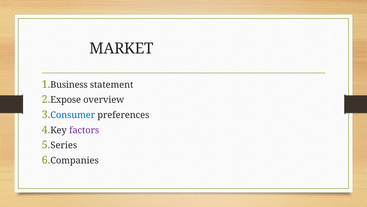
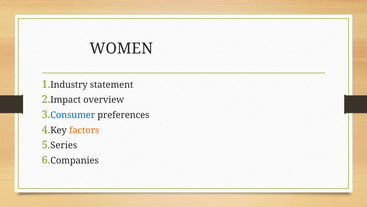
MARKET: MARKET -> WOMEN (121, 48)
Business: Business -> Industry (69, 84)
Expose: Expose -> Impact (66, 100)
factors colour: purple -> orange (84, 130)
